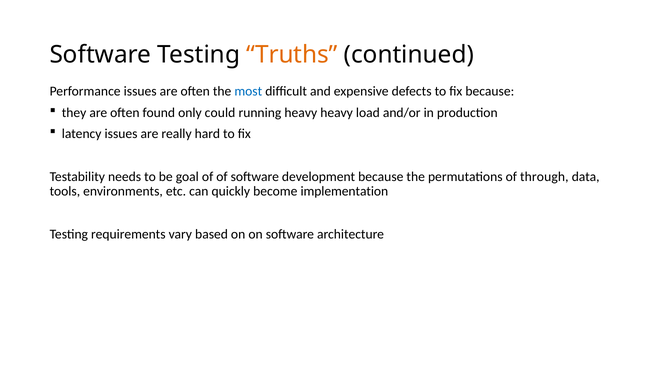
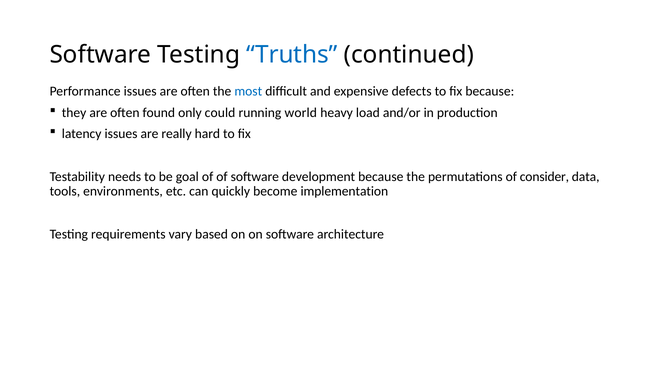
Truths colour: orange -> blue (292, 55)
running heavy: heavy -> world (301, 113)
through: through -> consider (544, 177)
